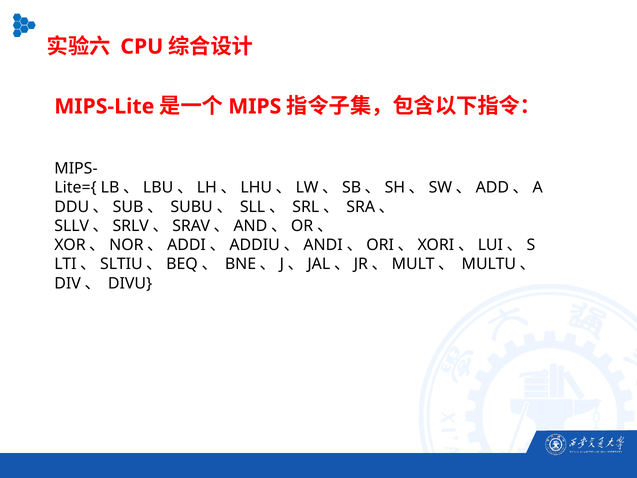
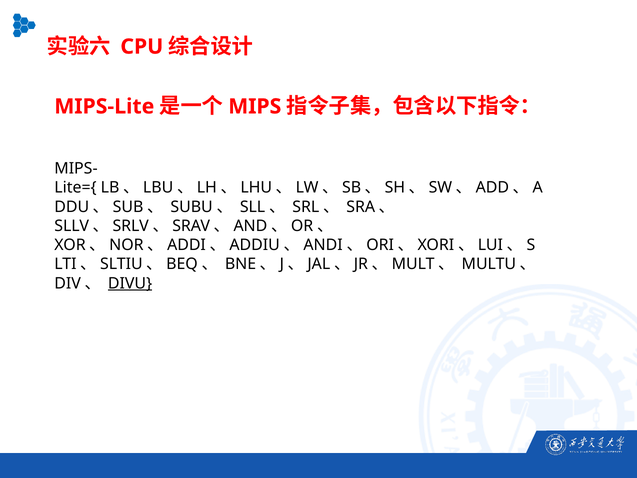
DIVU underline: none -> present (130, 283)
